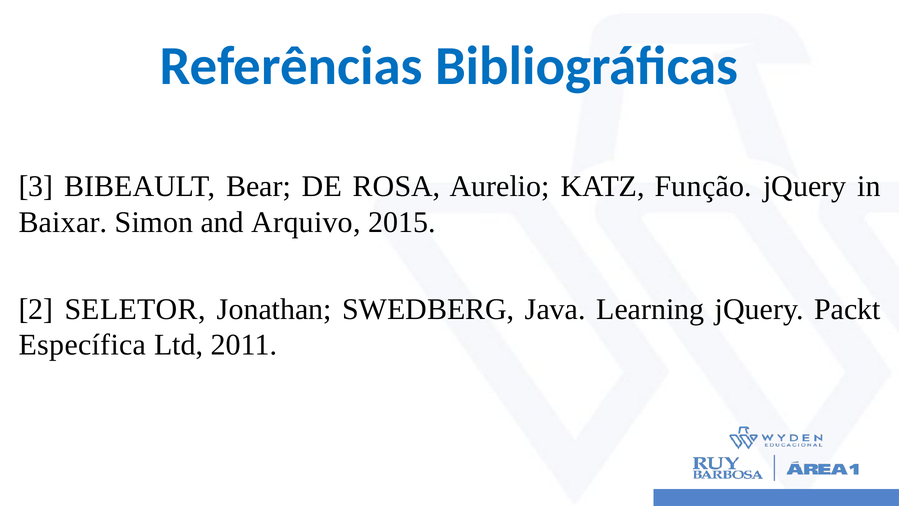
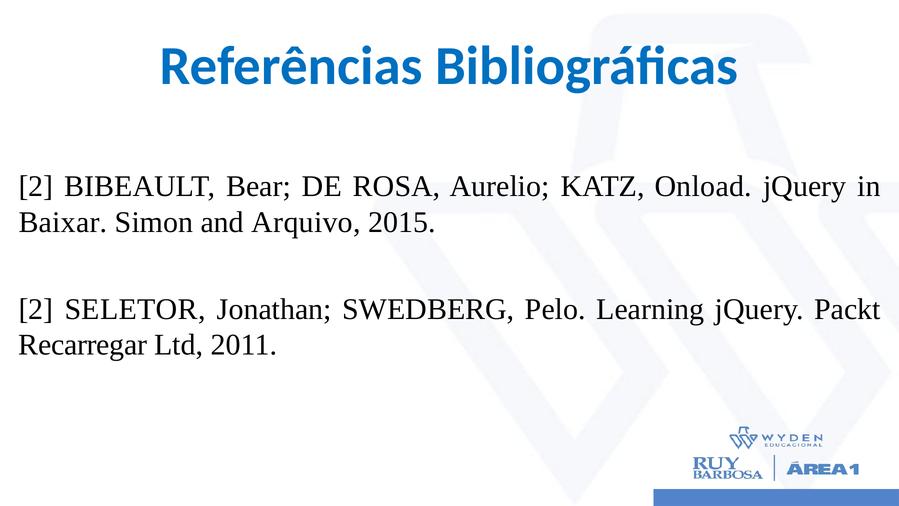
3: 3 -> 2 (36, 186)
Função: Função -> Onload (703, 186)
Java: Java -> Pelo (555, 309)
Específica: Específica -> Recarregar (83, 345)
